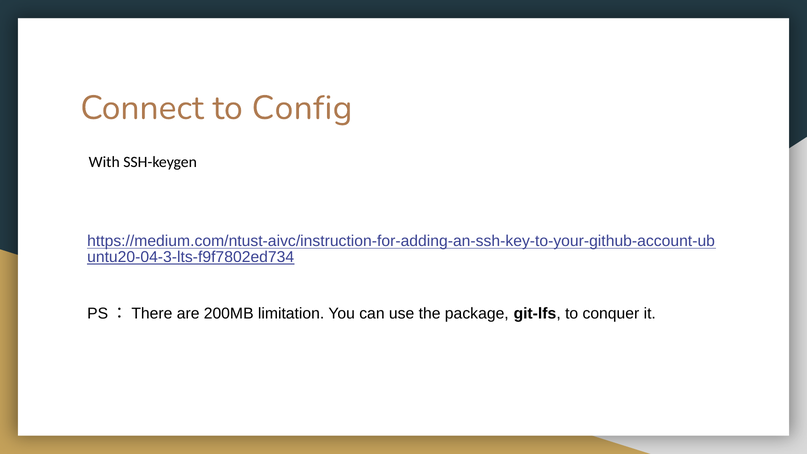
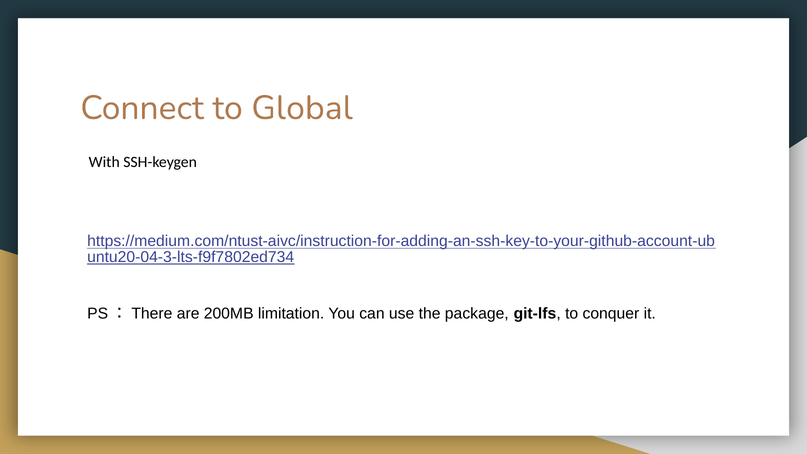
Config: Config -> Global (302, 108)
